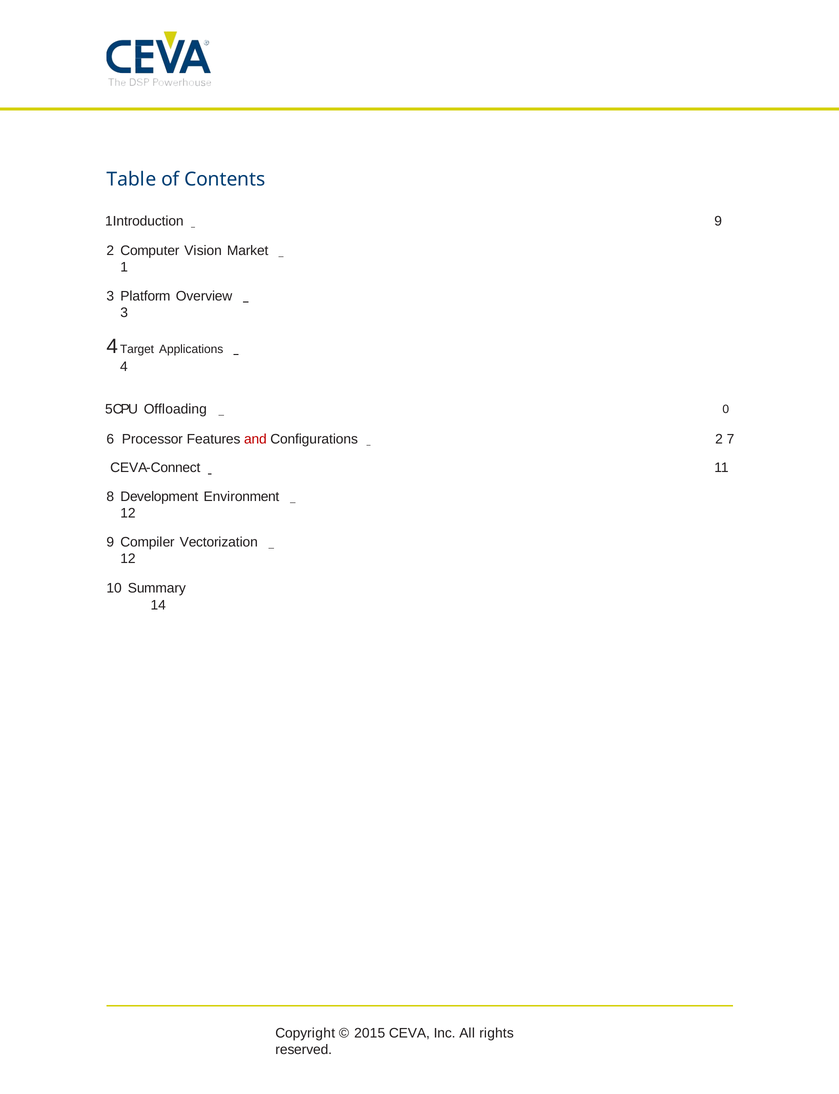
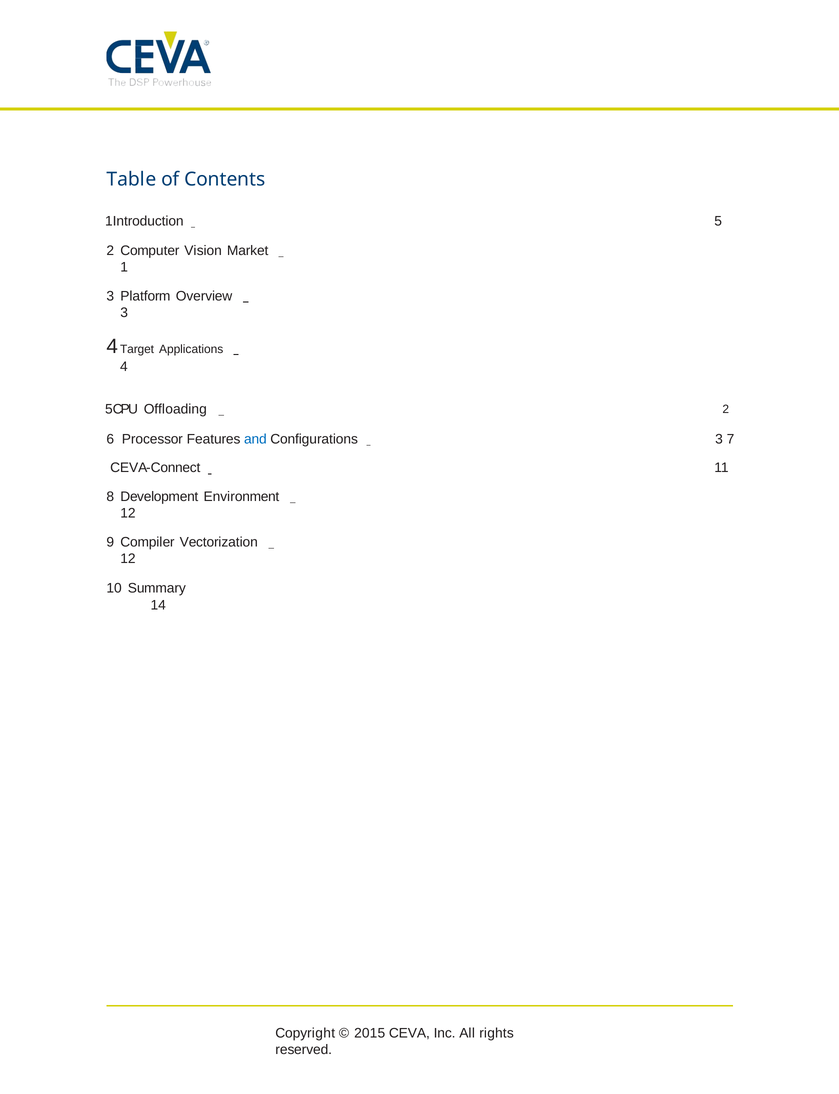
9: 9 -> 5 (718, 221)
Offloading 0: 0 -> 2 (726, 409)
and colour: red -> blue (255, 439)
Configurations 2: 2 -> 3 (719, 439)
